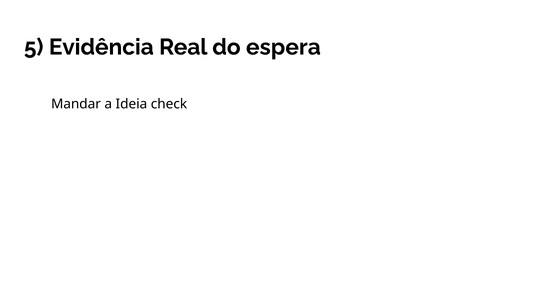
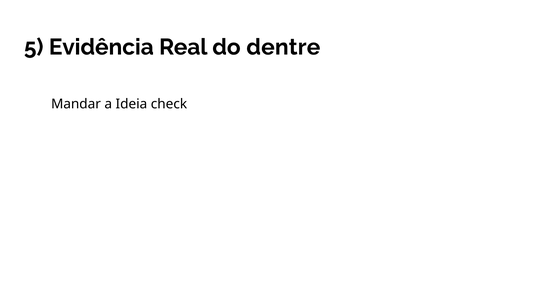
espera: espera -> dentre (283, 47)
